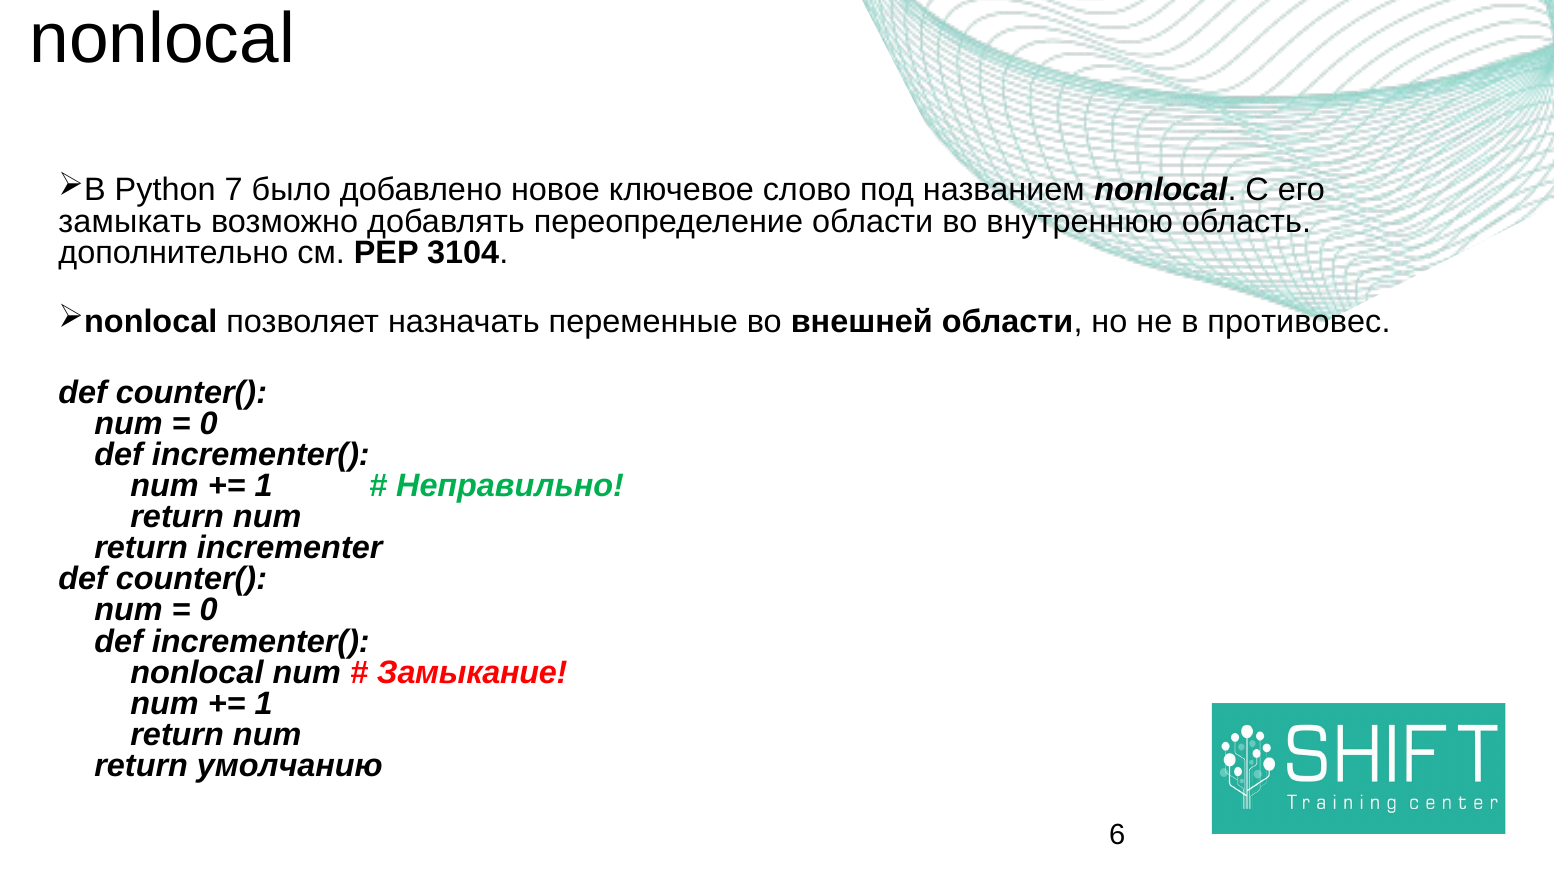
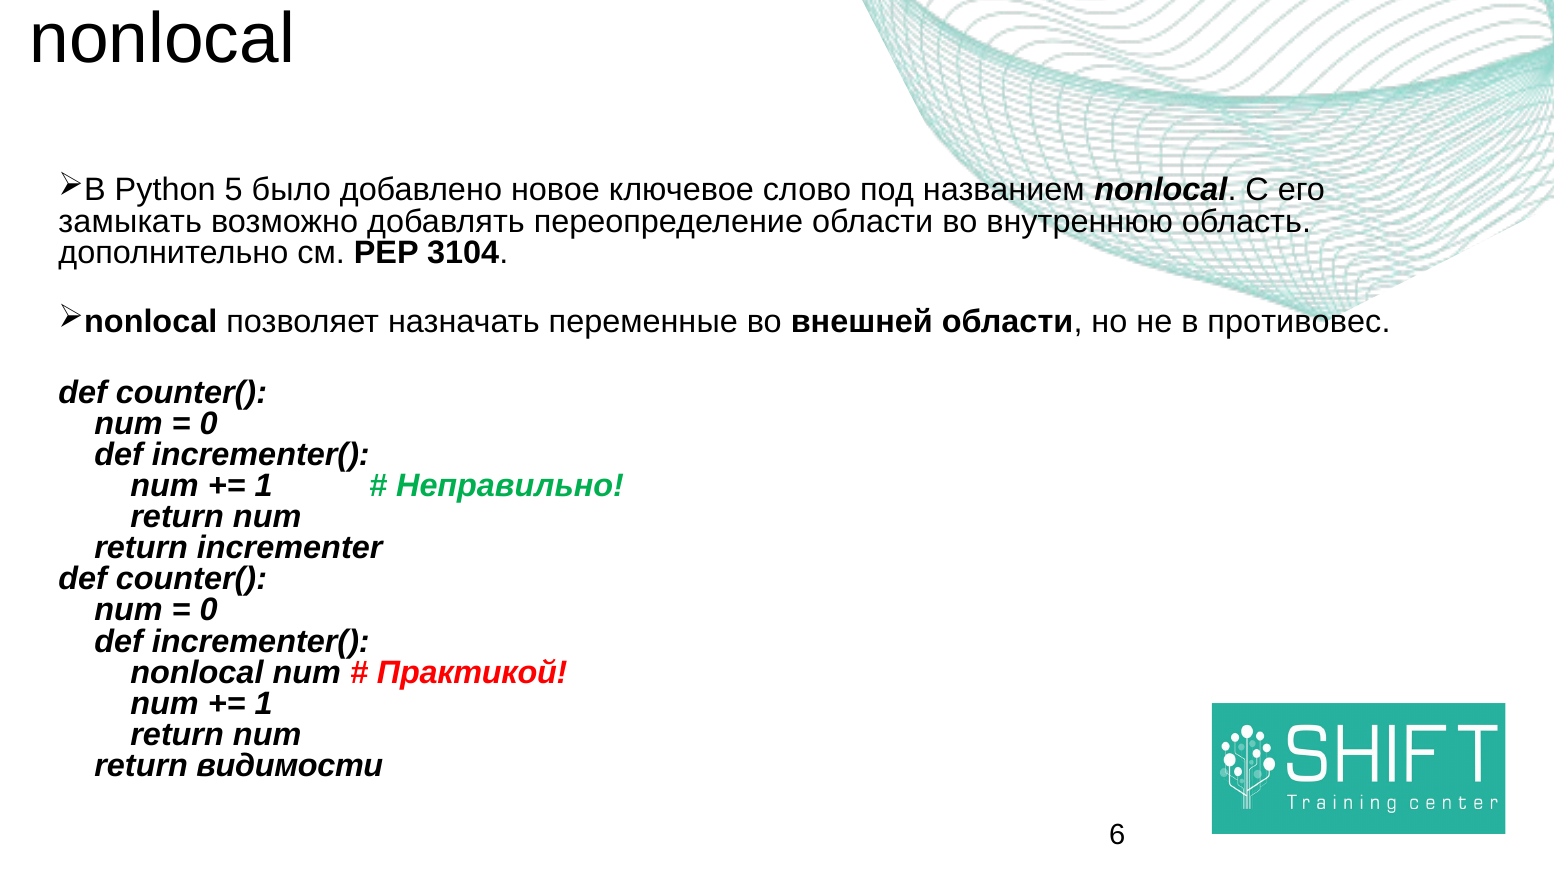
7: 7 -> 5 (234, 190)
Замыкание: Замыкание -> Практикой (472, 673)
умолчанию: умолчанию -> видимости (290, 766)
